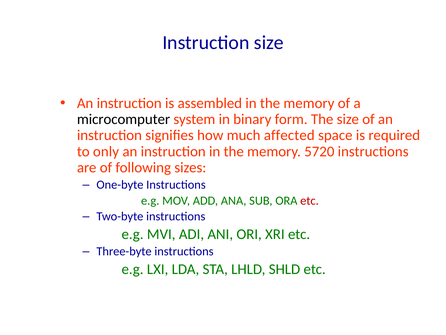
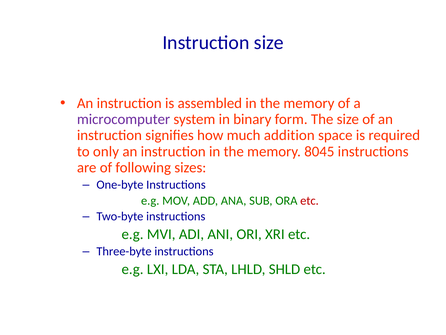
microcomputer colour: black -> purple (124, 119)
affected: affected -> addition (289, 135)
5720: 5720 -> 8045 (319, 151)
